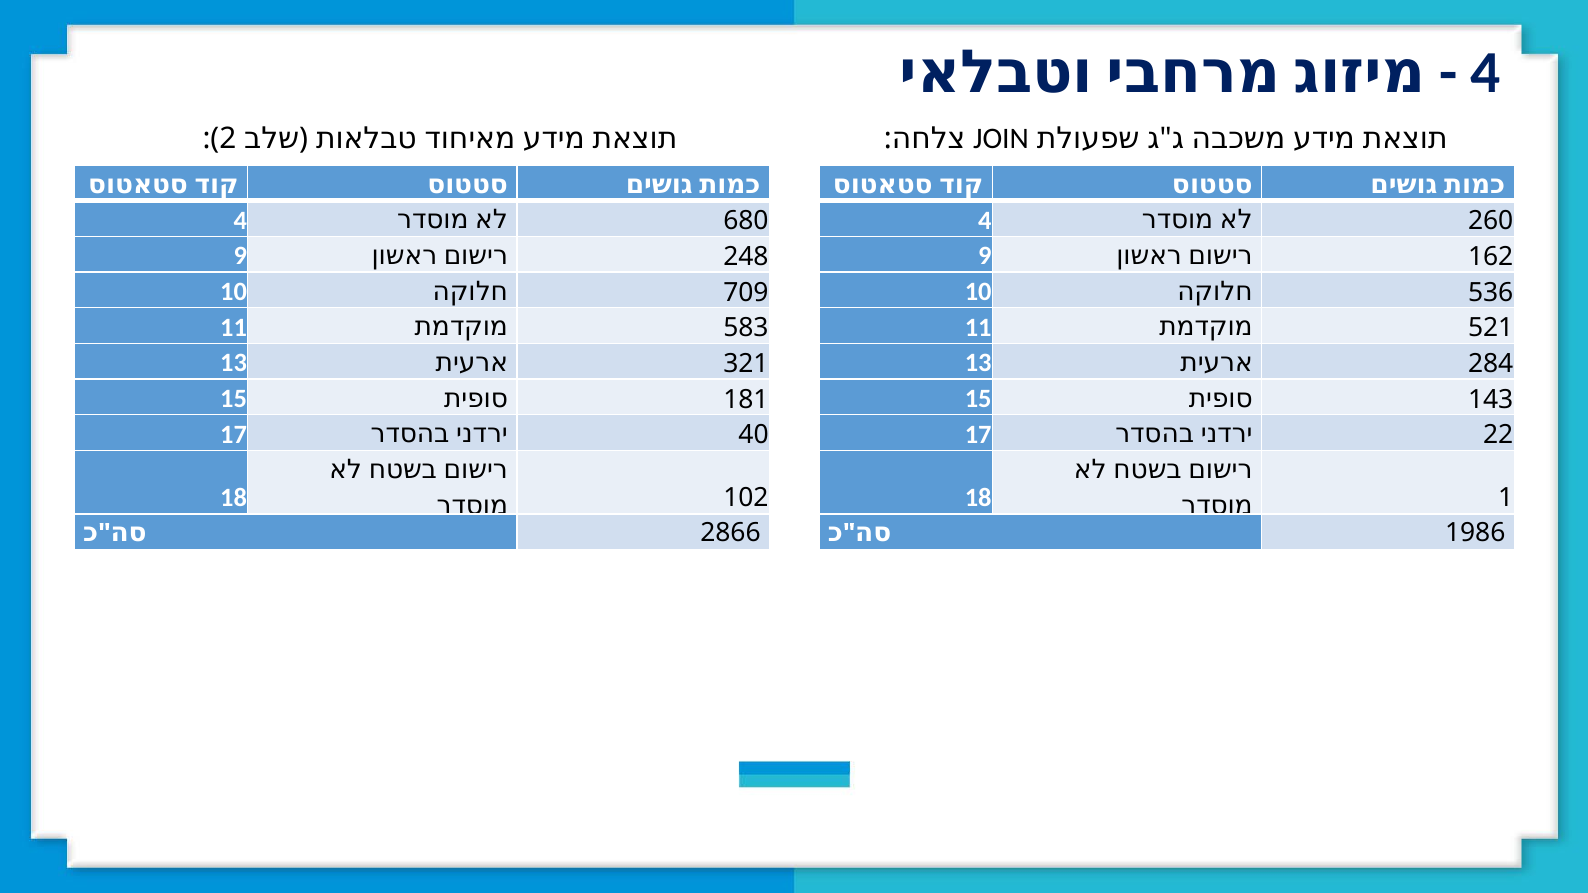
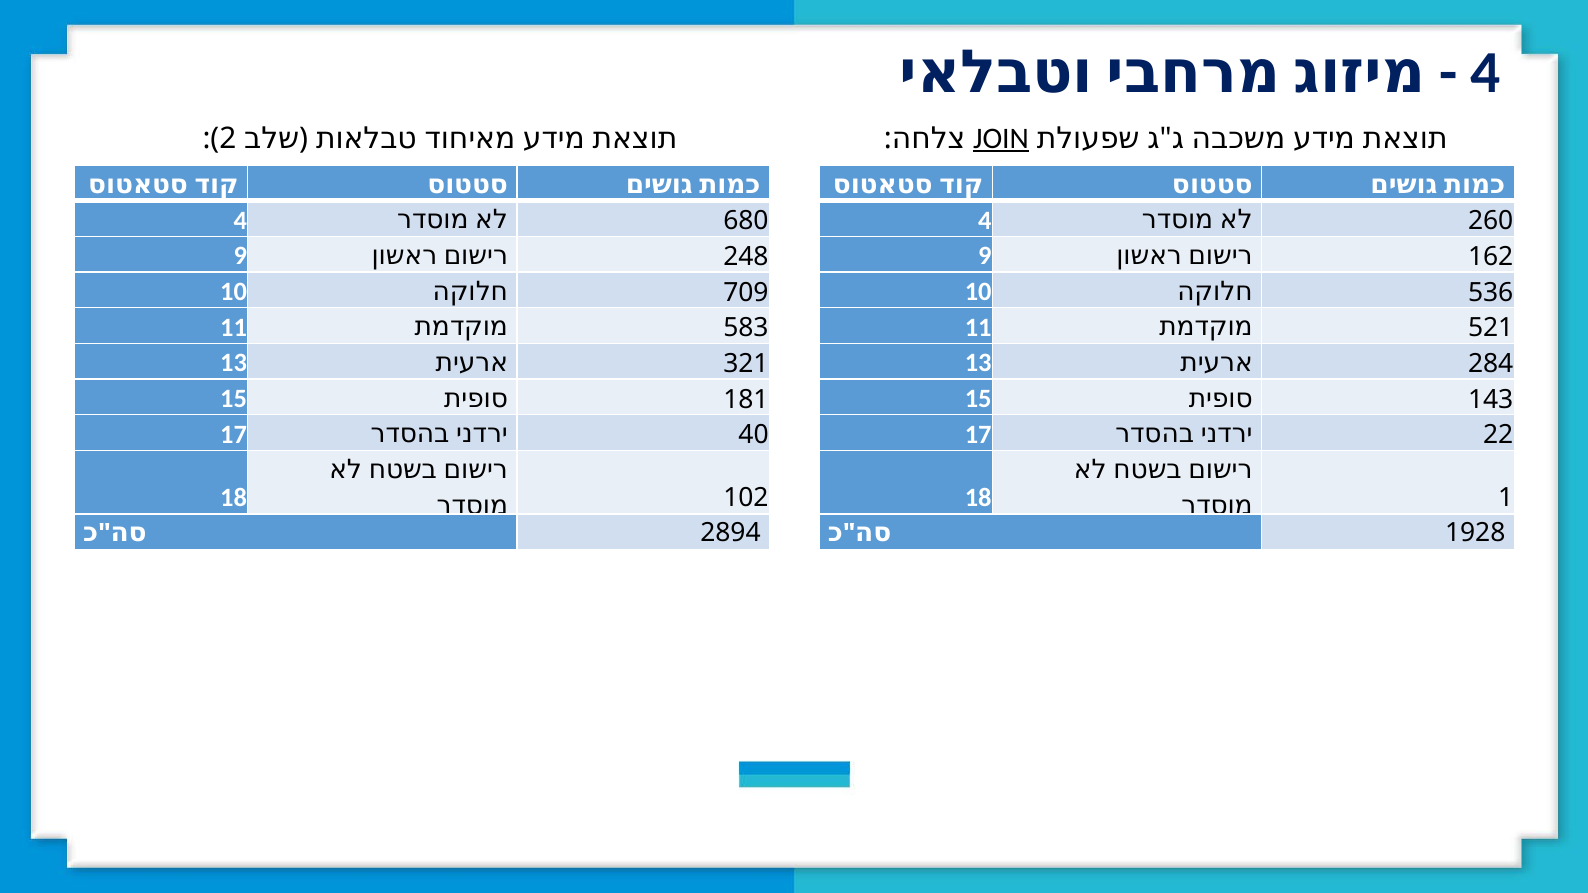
JOIN underline: none -> present (1001, 138)
2866: 2866 -> 2894 (731, 533)
1986: 1986 -> 1928 (1475, 533)
